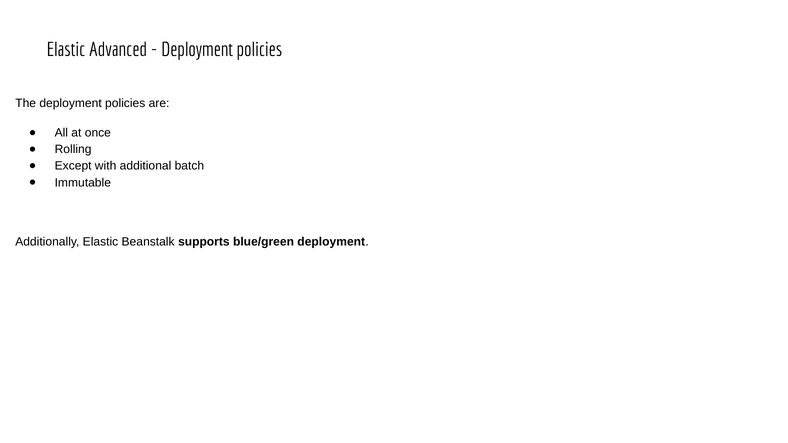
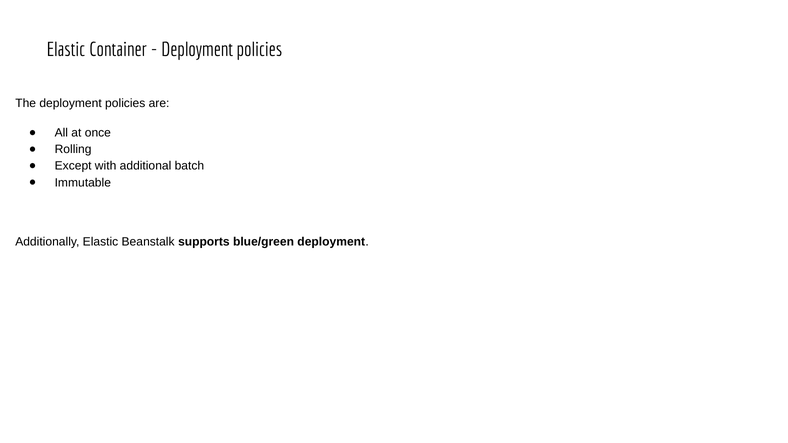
Advanced: Advanced -> Container (118, 50)
